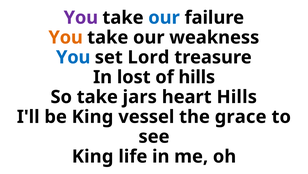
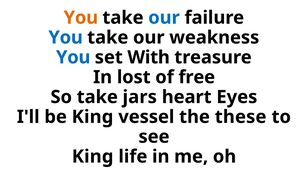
You colour: purple -> orange (81, 18)
You colour: orange -> blue (66, 37)
Lord: Lord -> With (149, 57)
of hills: hills -> free (197, 77)
heart Hills: Hills -> Eyes (237, 97)
grace: grace -> these (241, 116)
